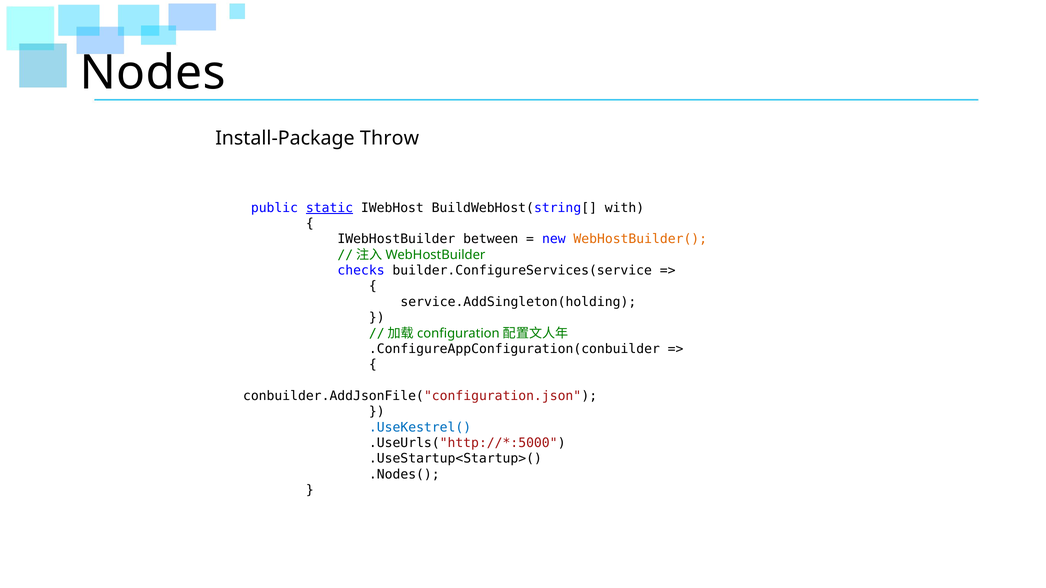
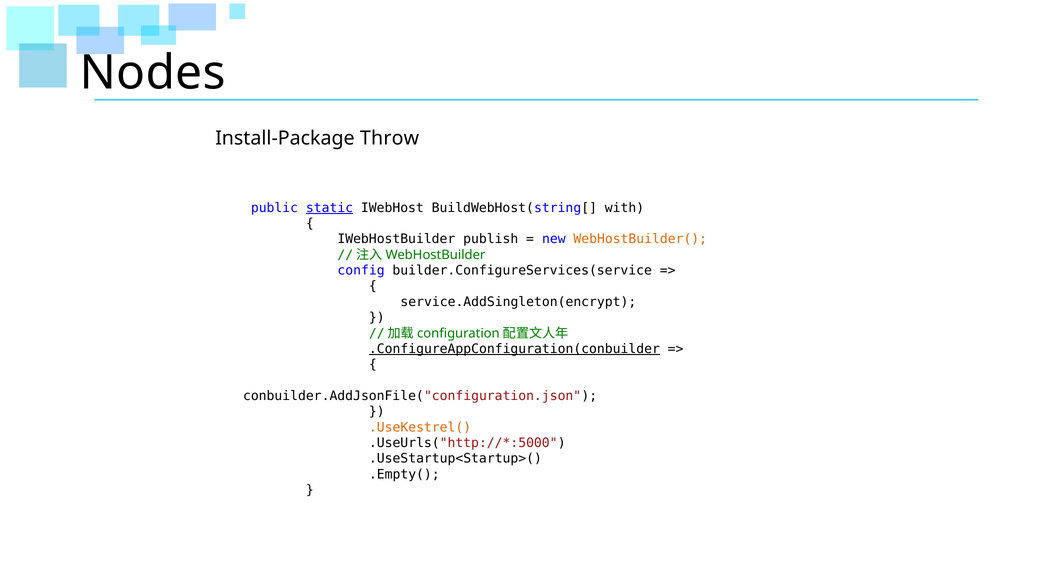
between: between -> publish (491, 239)
checks: checks -> config (361, 271)
service.AddSingleton(holding: service.AddSingleton(holding -> service.AddSingleton(encrypt (518, 302)
.ConfigureAppConfiguration(conbuilder underline: none -> present (514, 349)
.UseKestrel( colour: blue -> orange (420, 428)
.Nodes(: .Nodes( -> .Empty( (404, 475)
